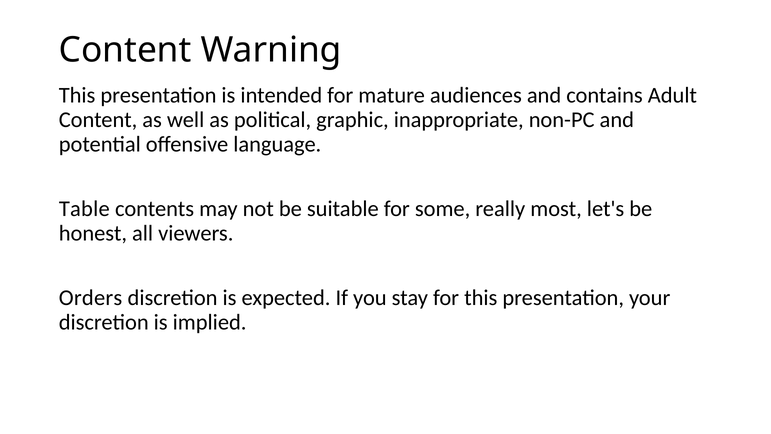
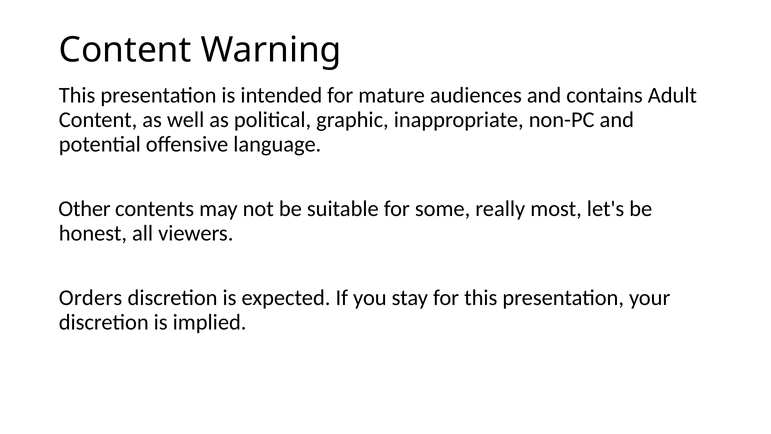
Table: Table -> Other (85, 209)
